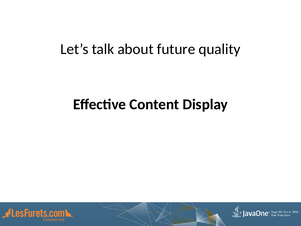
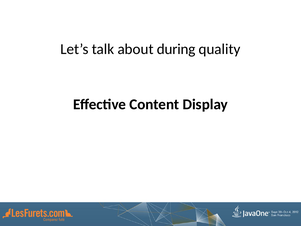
future: future -> during (176, 49)
